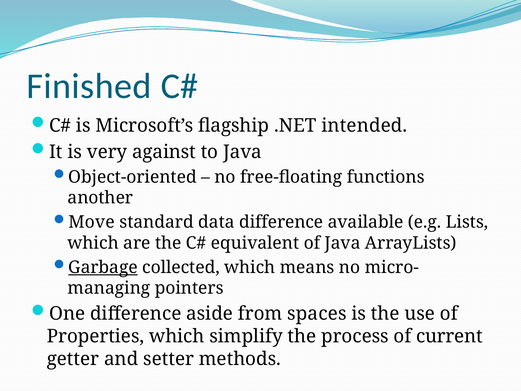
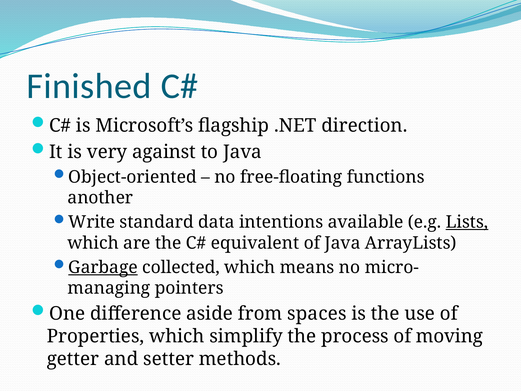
intended: intended -> direction (364, 125)
Move: Move -> Write (92, 222)
data difference: difference -> intentions (281, 222)
Lists underline: none -> present (467, 222)
current: current -> moving (449, 336)
